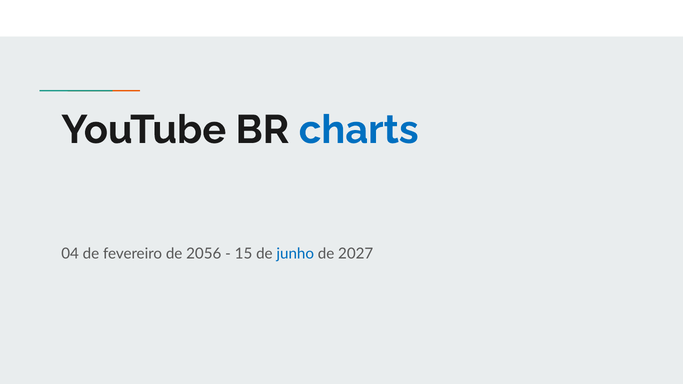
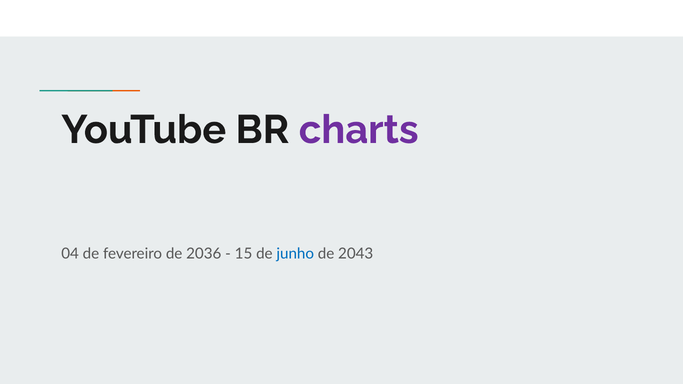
charts colour: blue -> purple (359, 130)
2056: 2056 -> 2036 (204, 254)
2027: 2027 -> 2043 (356, 254)
